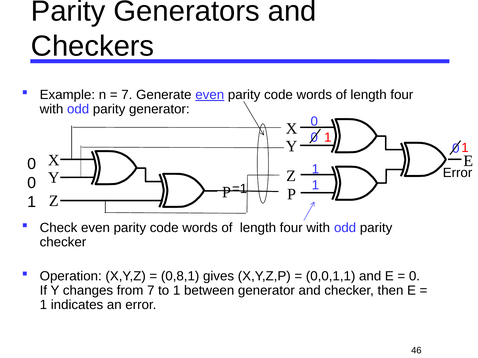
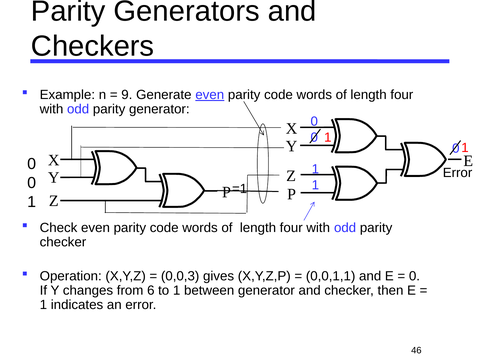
7: 7 -> 9 (127, 95)
0,8,1: 0,8,1 -> 0,0,3 (180, 276)
from 7: 7 -> 6 (151, 291)
